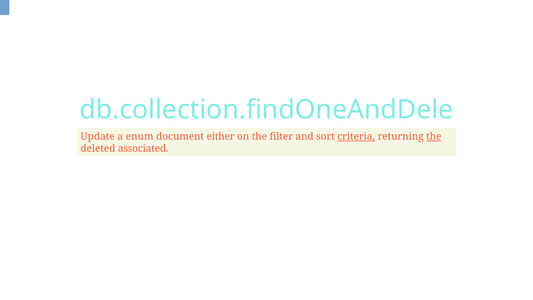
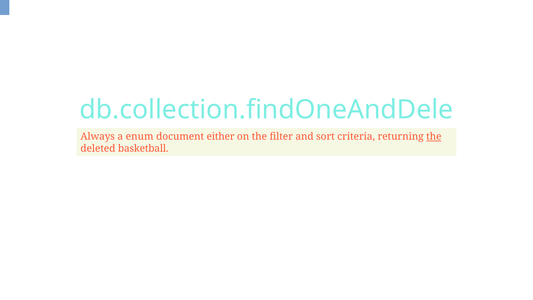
Update: Update -> Always (98, 137)
criteria underline: present -> none (356, 137)
associated: associated -> basketball (143, 149)
